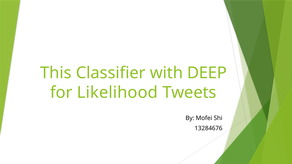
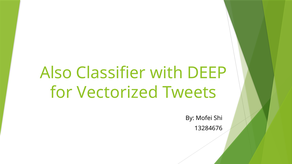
This: This -> Also (56, 73)
Likelihood: Likelihood -> Vectorized (117, 93)
